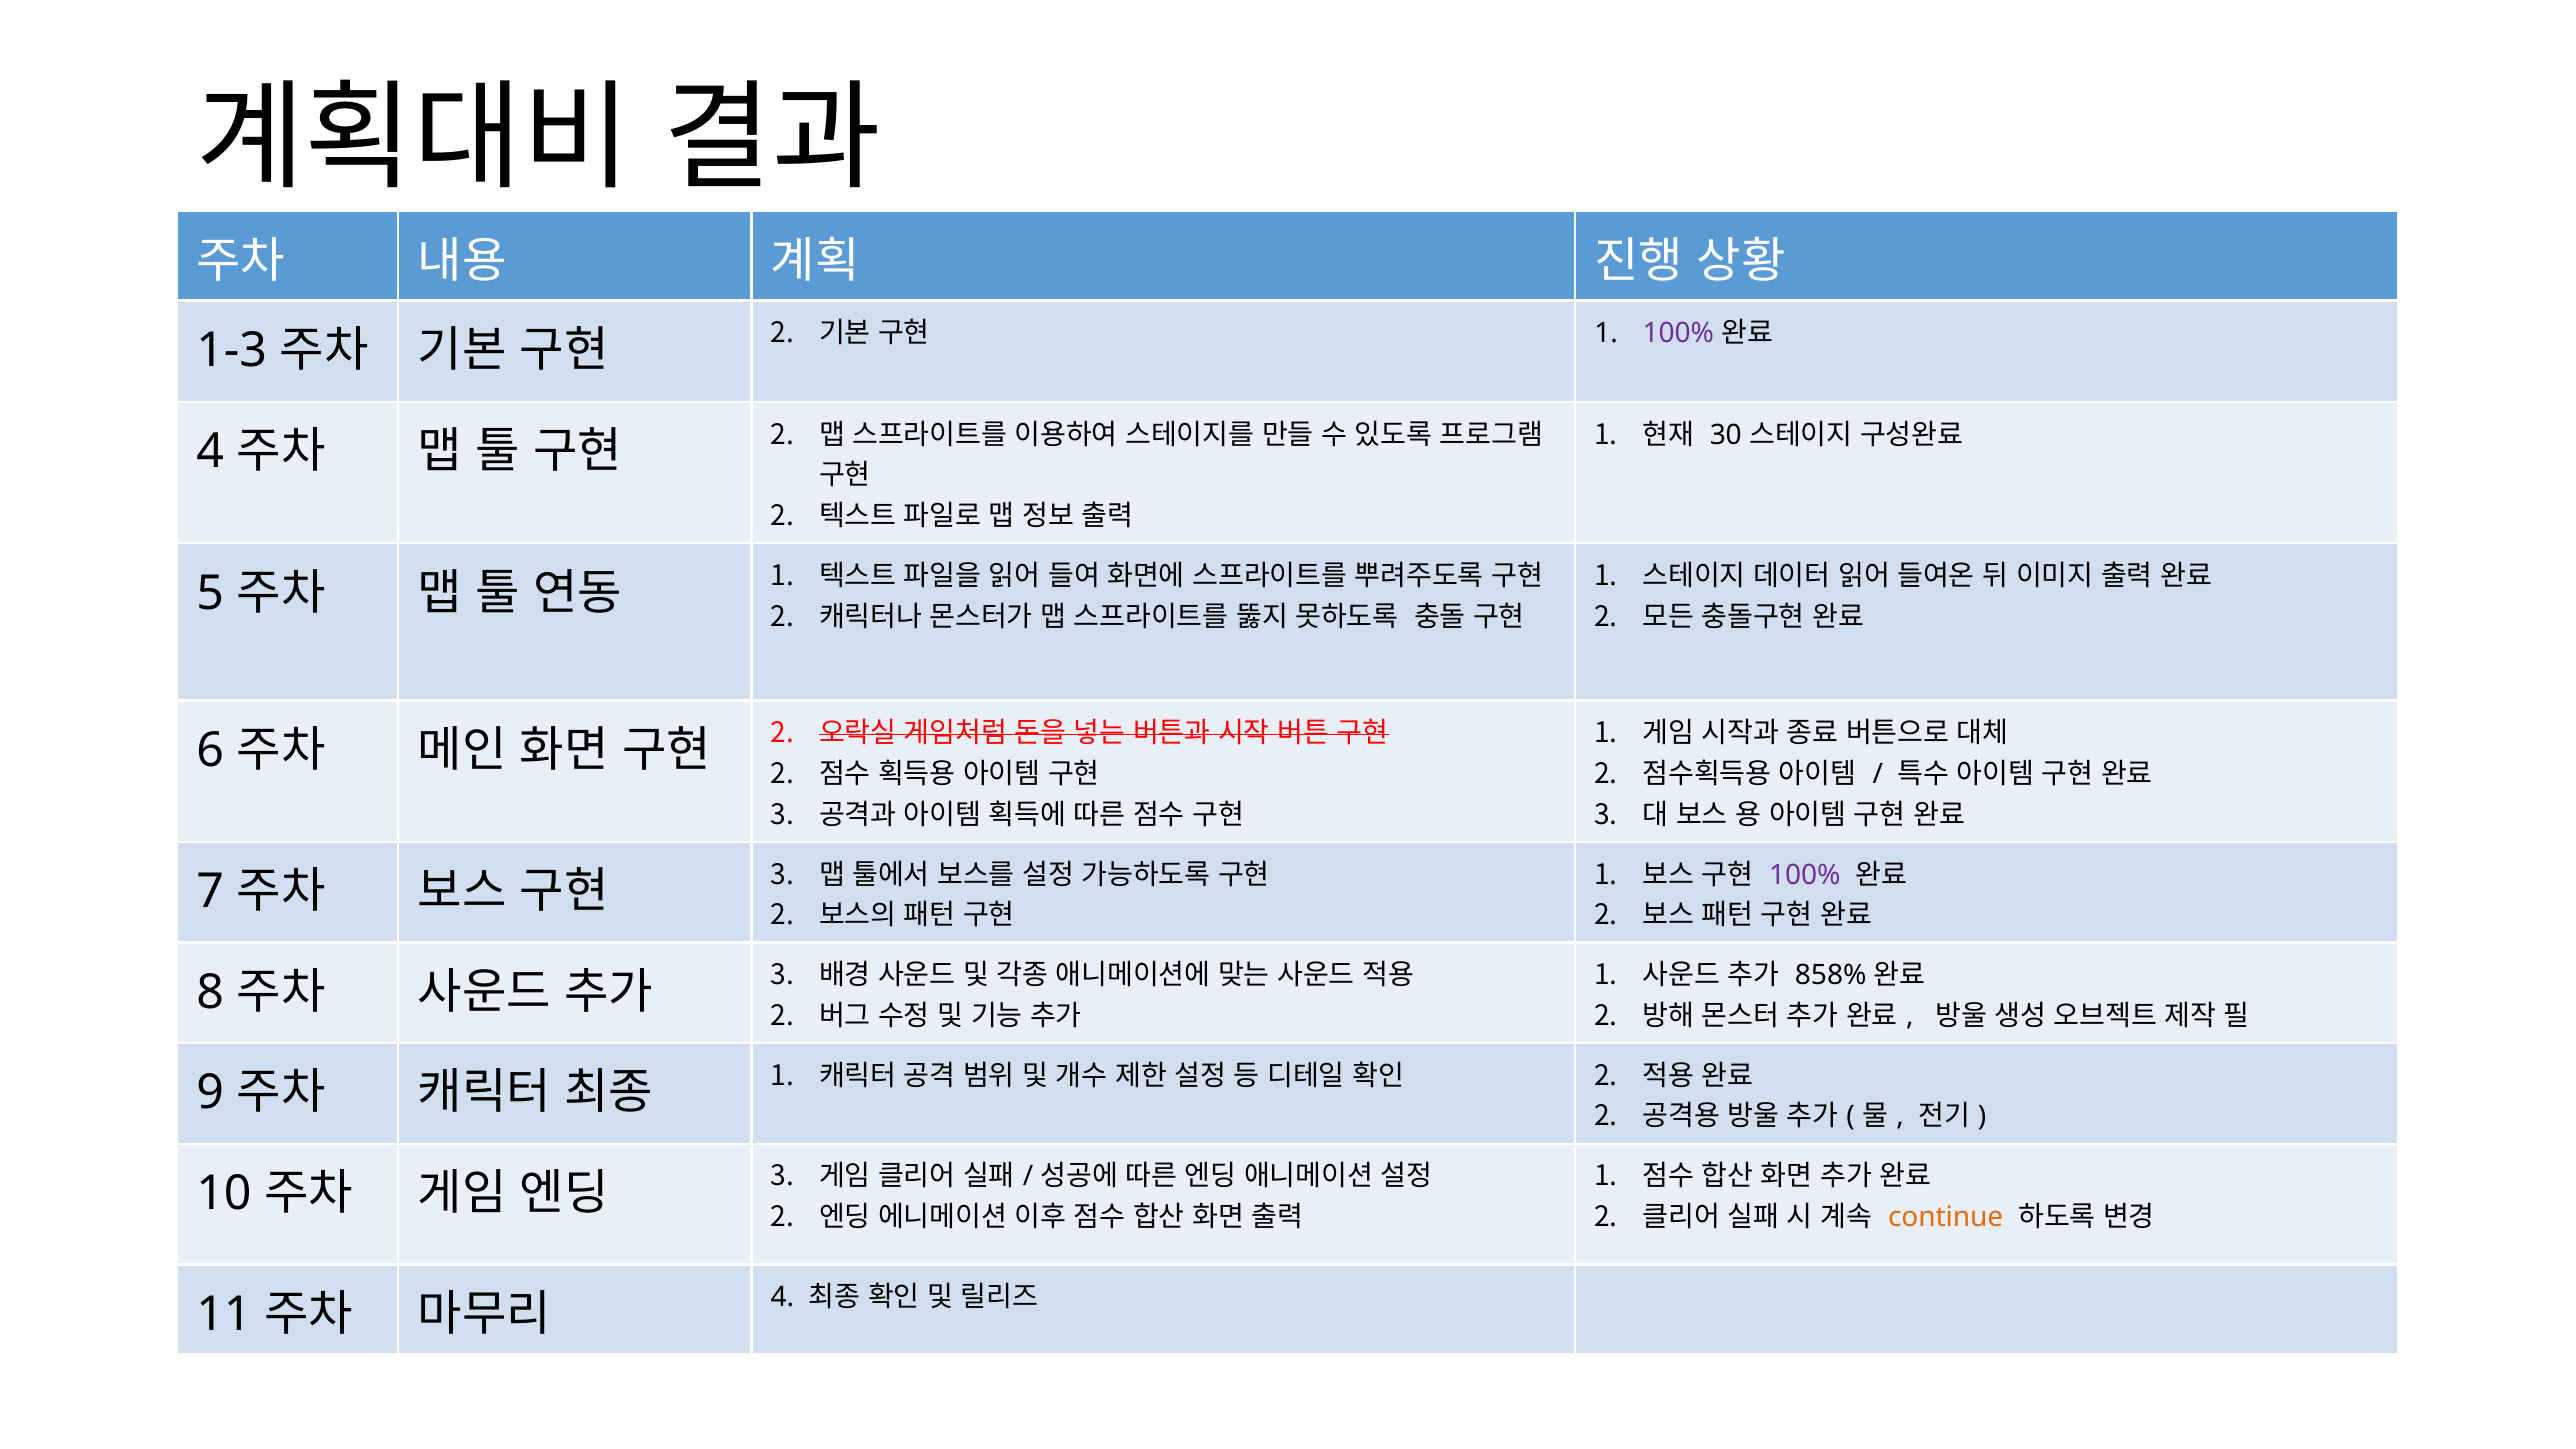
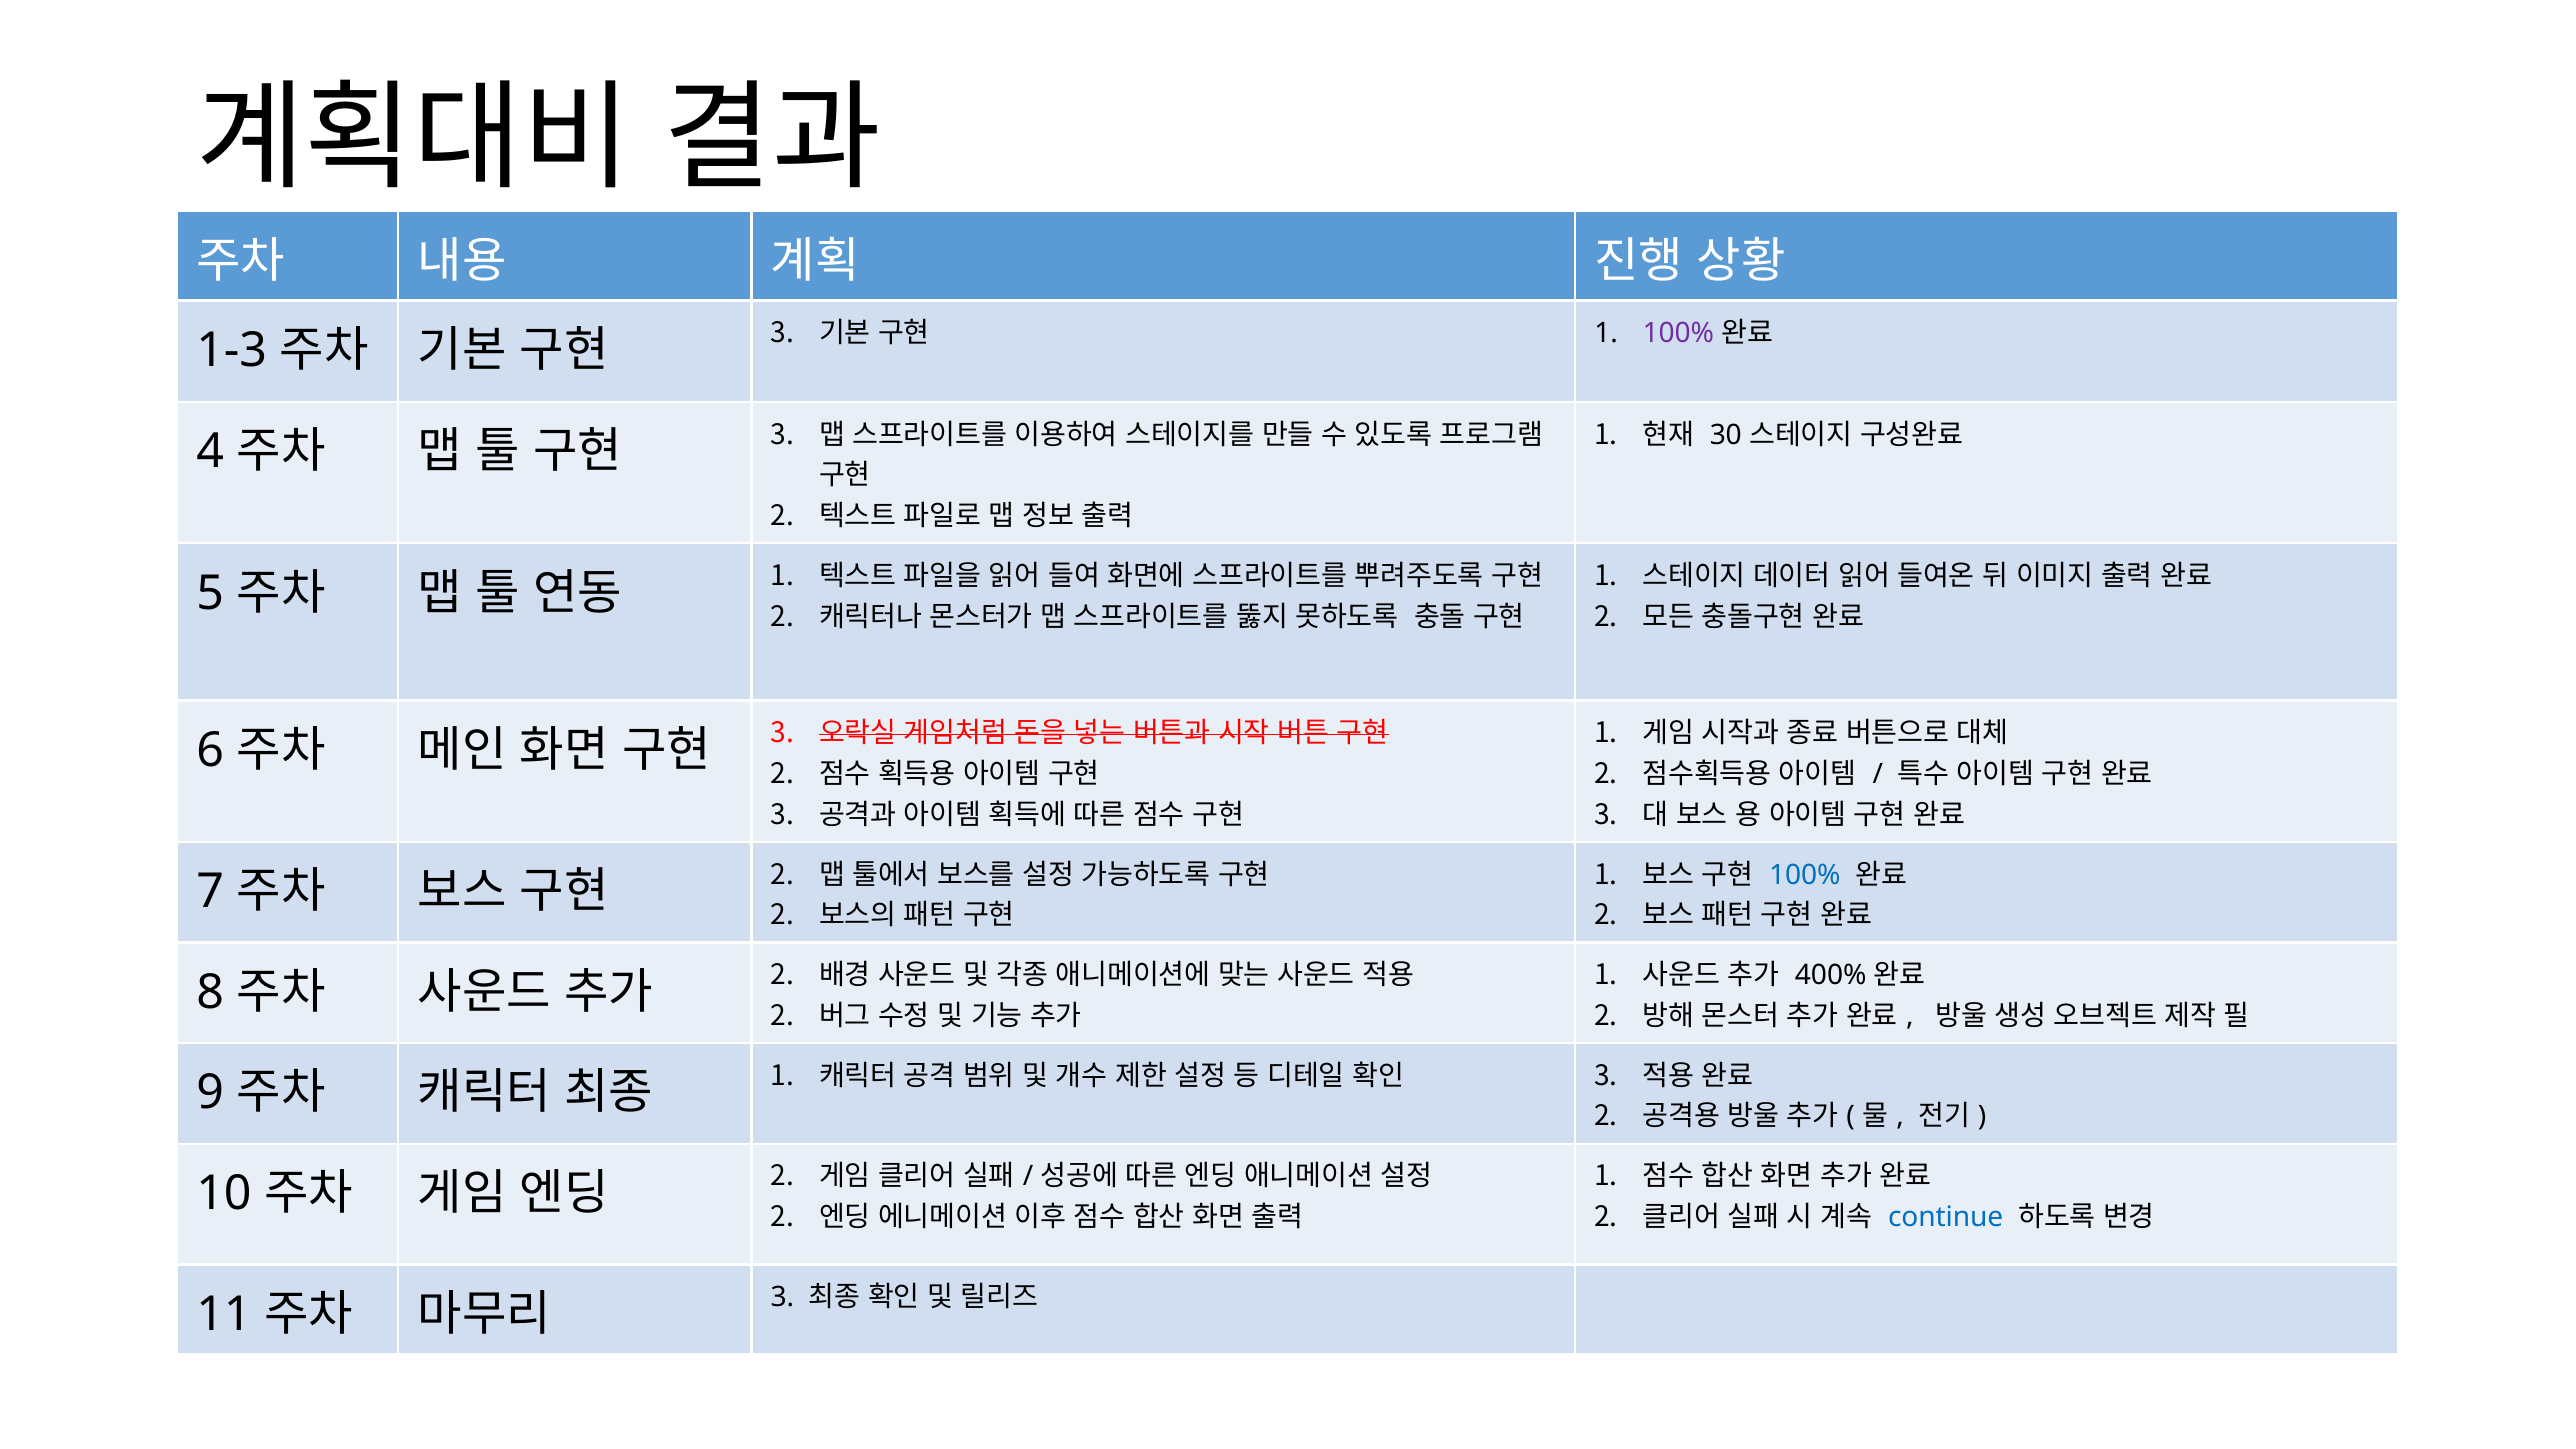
2: 2 -> 3 (782, 334)
2: 2 -> 3 (782, 435)
2: 2 -> 3 (782, 734)
100% colour: purple -> blue (1805, 875)
3: 3 -> 2 (782, 875)
858%: 858% -> 400% (1831, 975)
3: 3 -> 2 (782, 975)
2: 2 -> 3 (1606, 1076)
3: 3 -> 2 (782, 1177)
continue colour: orange -> blue (1946, 1217)
4: 4 -> 3 (782, 1297)
